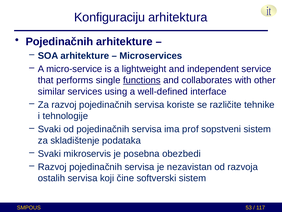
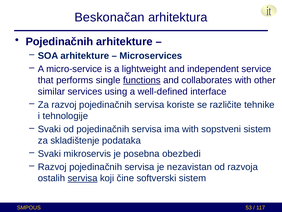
Konfiguraciju: Konfiguraciju -> Beskonačan (109, 17)
ima prof: prof -> with (190, 129)
servisa underline: none -> present (83, 178)
